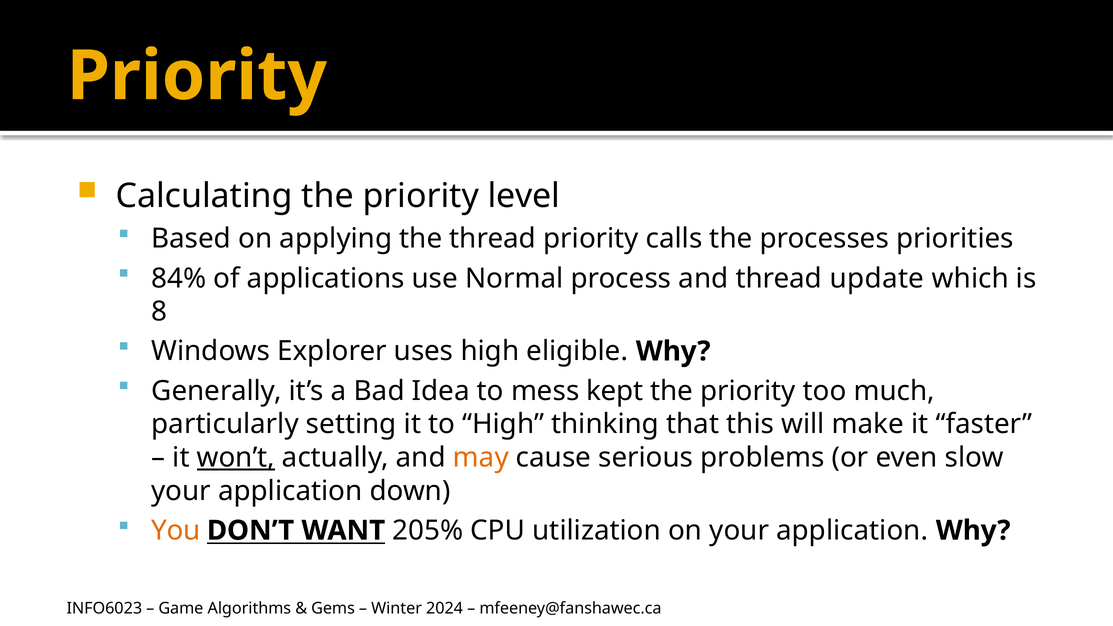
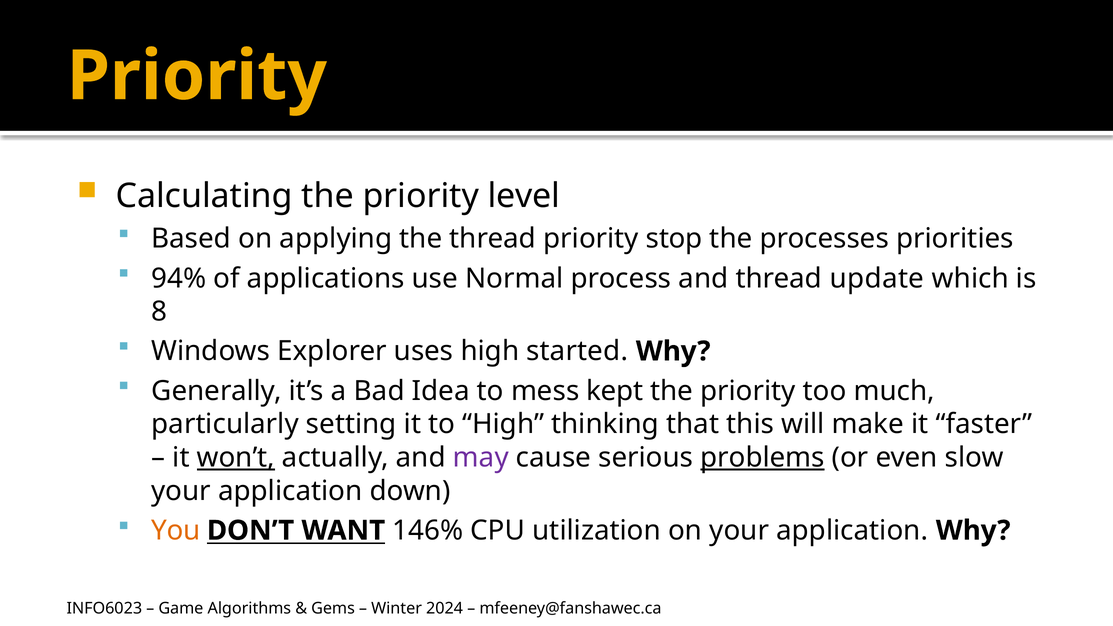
calls: calls -> stop (674, 239)
84%: 84% -> 94% (179, 278)
eligible: eligible -> started (577, 351)
may colour: orange -> purple (481, 458)
problems underline: none -> present (763, 458)
205%: 205% -> 146% (428, 531)
